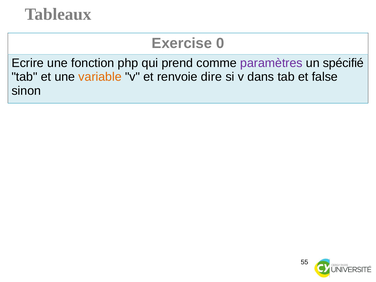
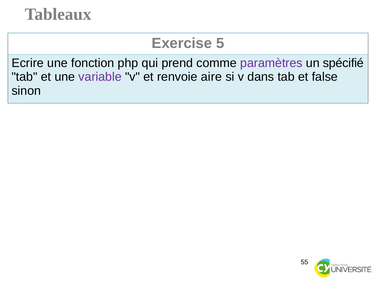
0: 0 -> 5 (220, 43)
variable colour: orange -> purple (100, 77)
dire: dire -> aire (211, 77)
